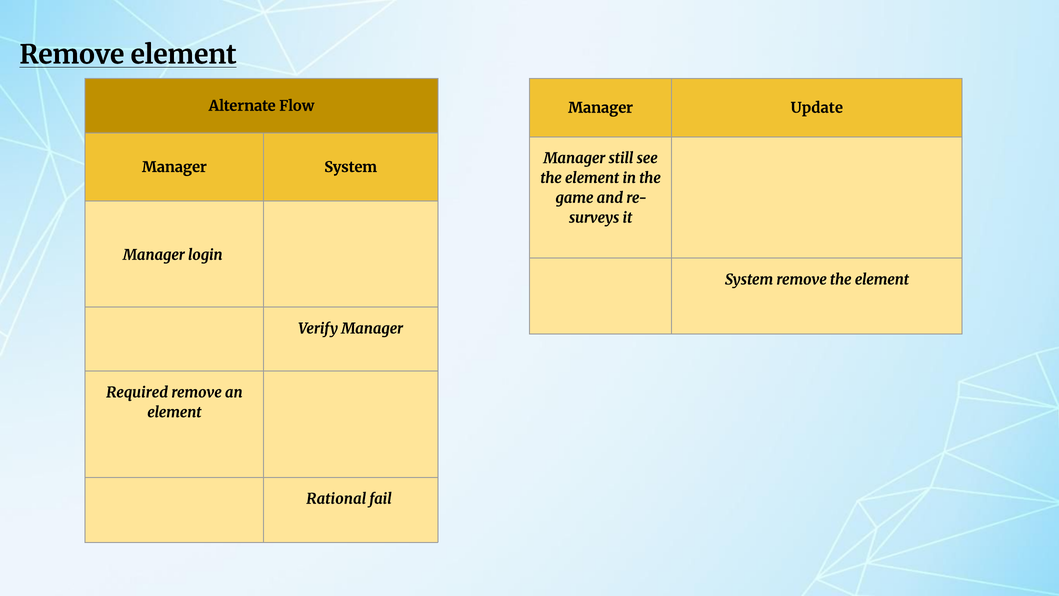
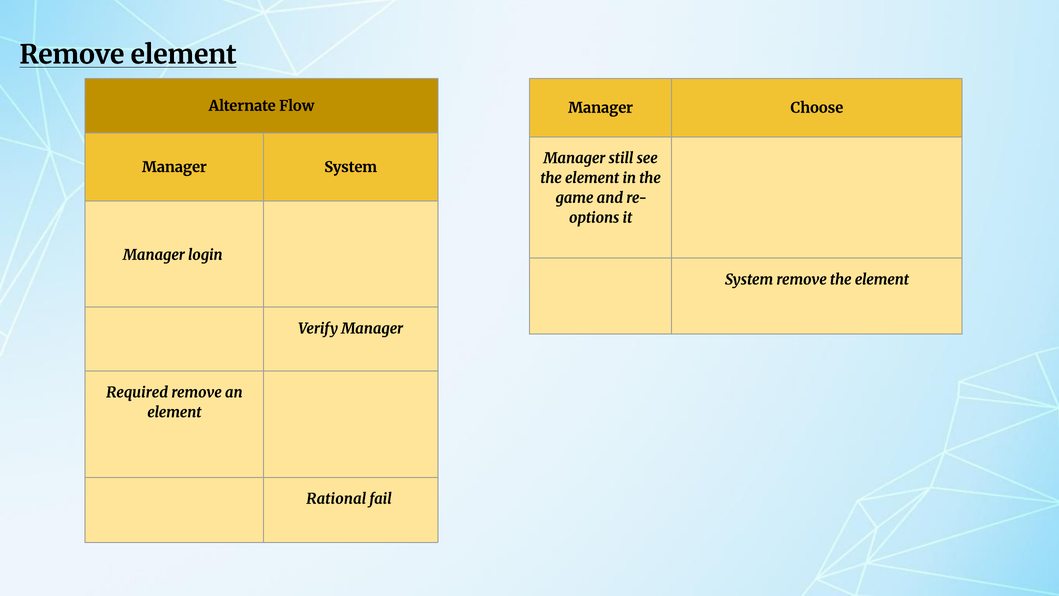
Update: Update -> Choose (817, 108)
surveys: surveys -> options (594, 218)
